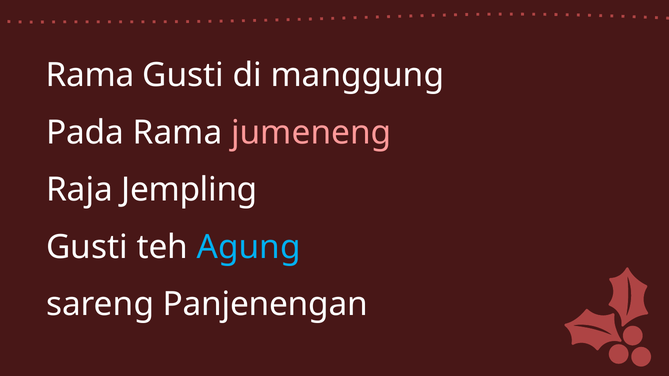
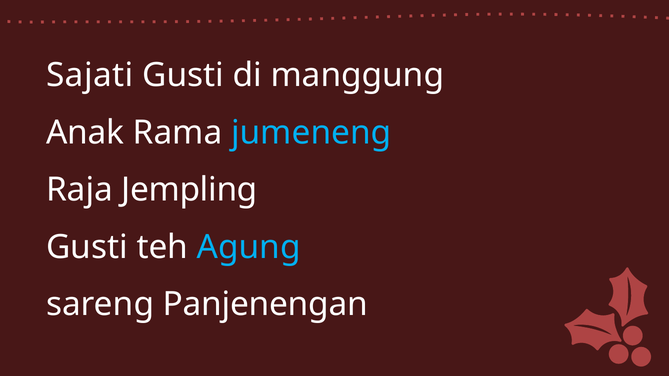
Rama: Rama -> Sajati (90, 75)
Pada: Pada -> Anak (85, 133)
jumeneng colour: pink -> light blue (311, 133)
